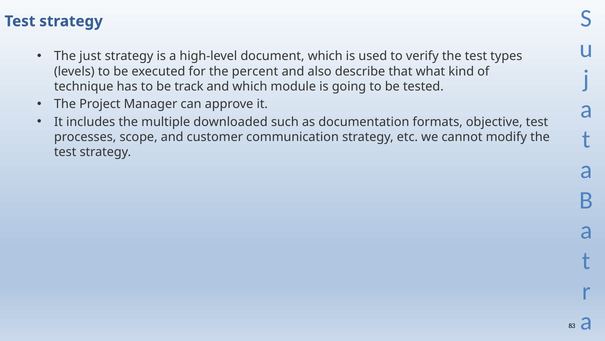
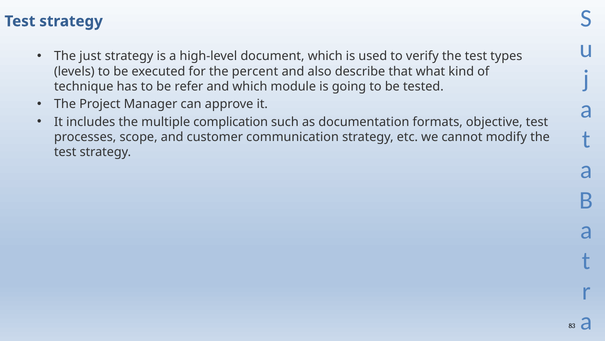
track: track -> refer (189, 86)
downloaded: downloaded -> complication (231, 122)
